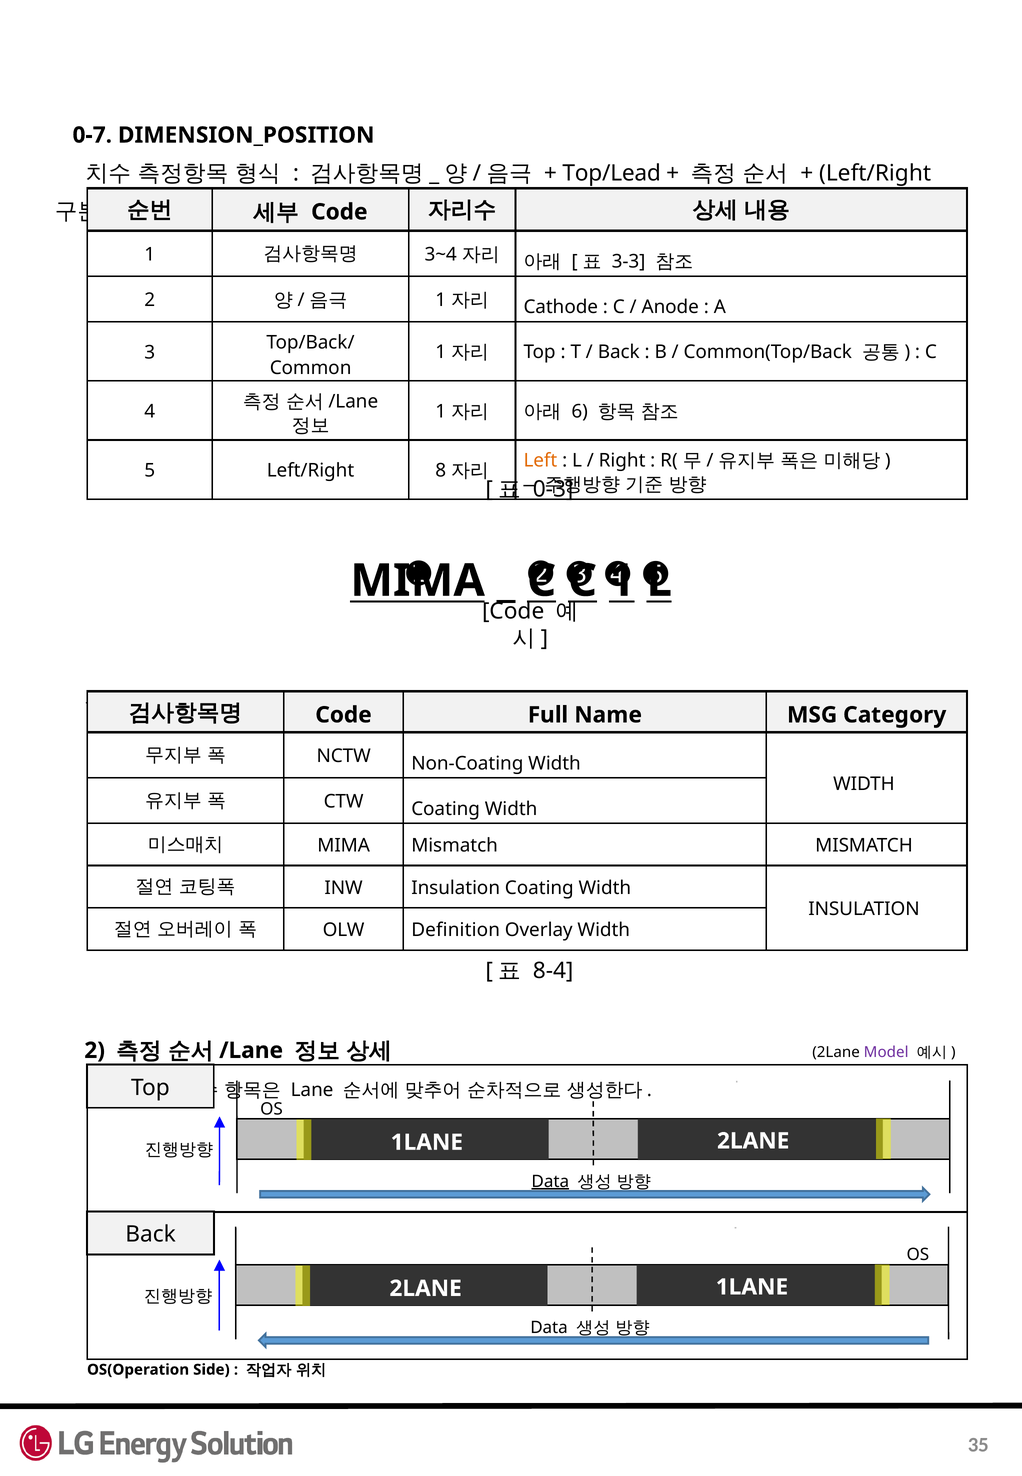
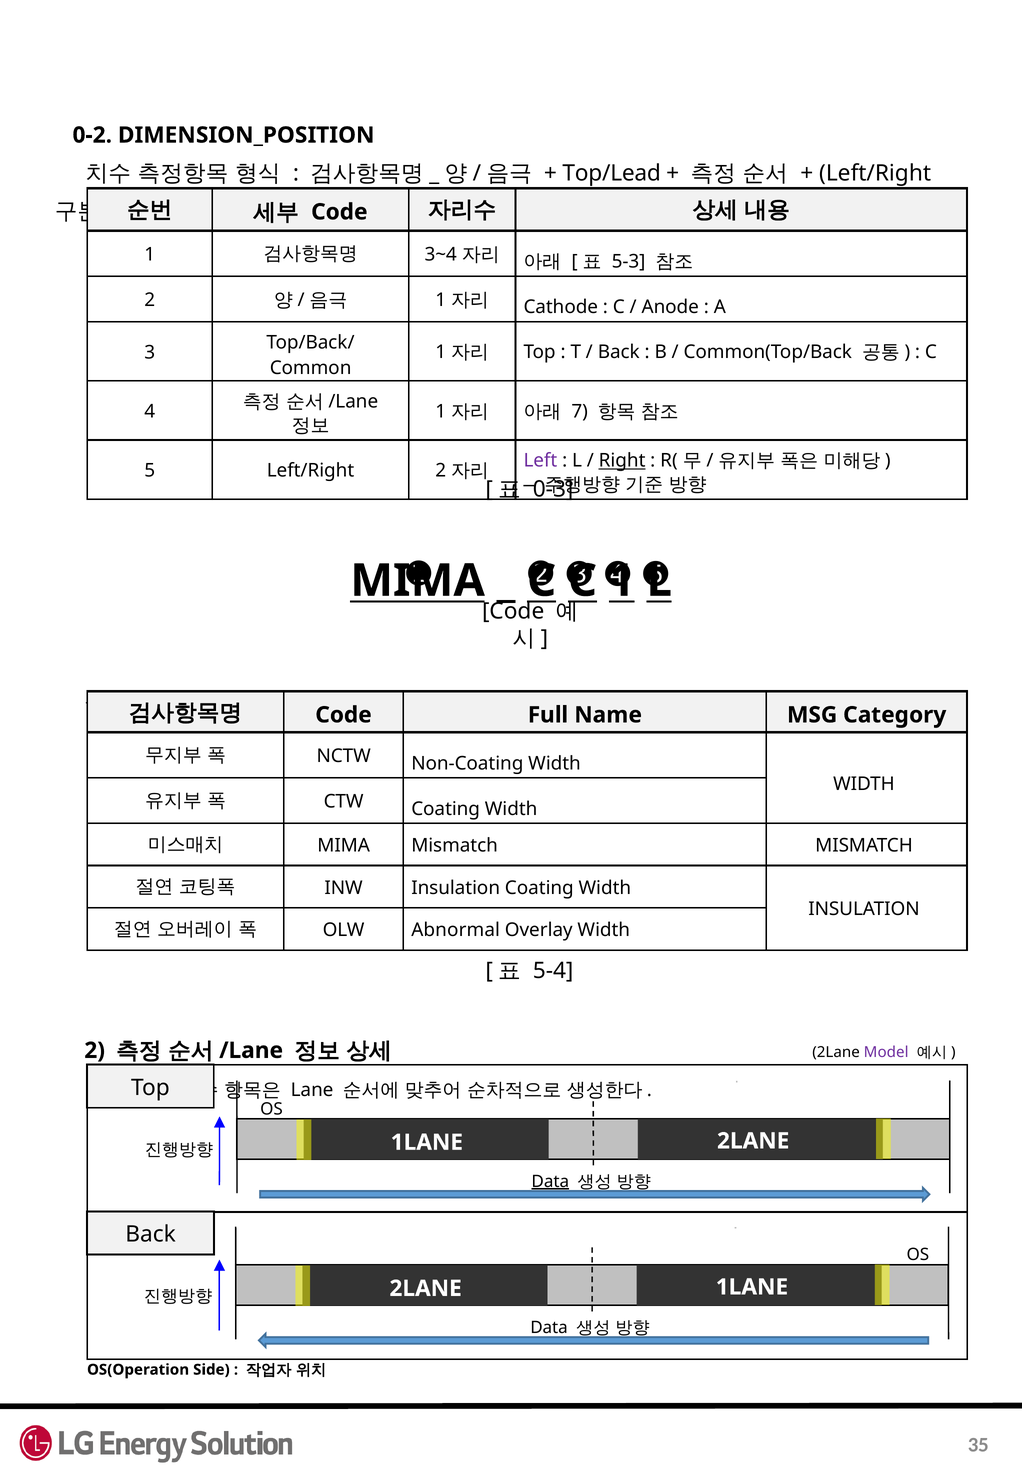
0-7: 0-7 -> 0-2 (92, 135)
3-3: 3-3 -> 5-3 (629, 262)
6: 6 -> 7 (580, 411)
Left/Right 8: 8 -> 2 (441, 471)
Left colour: orange -> purple (540, 461)
Right underline: none -> present (622, 461)
Definition: Definition -> Abnormal (456, 930)
8-4: 8-4 -> 5-4 (553, 971)
